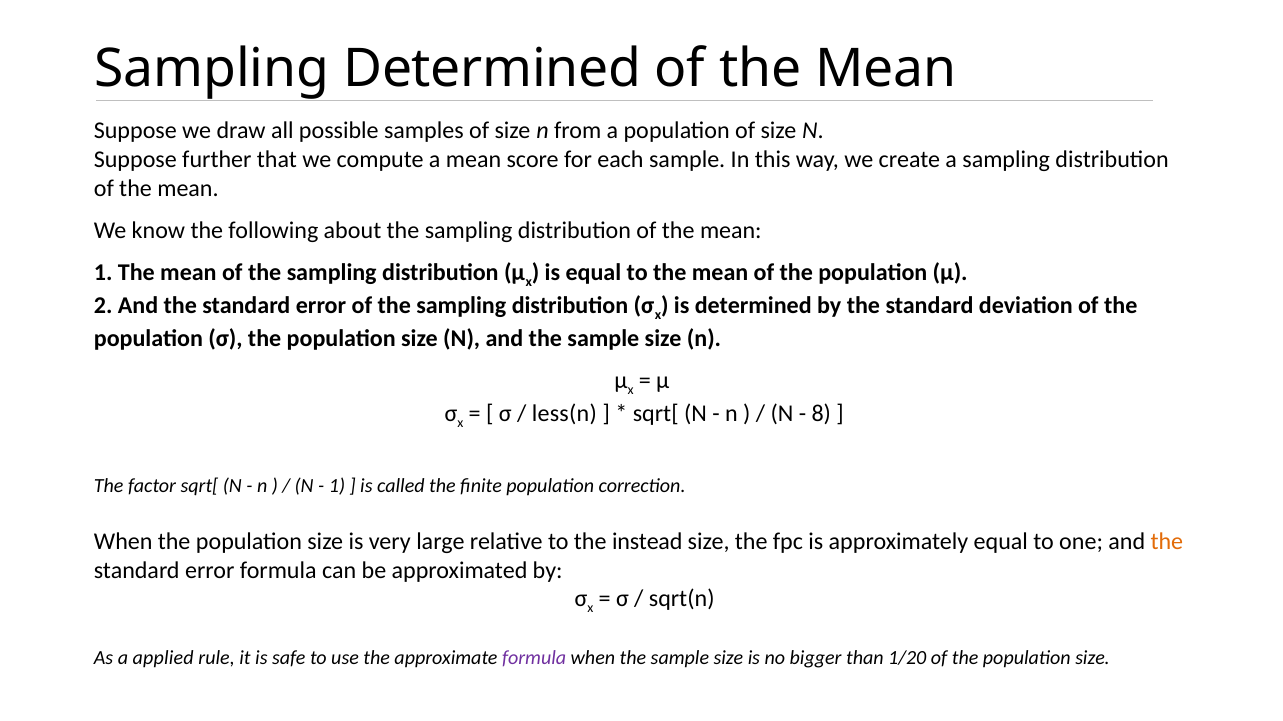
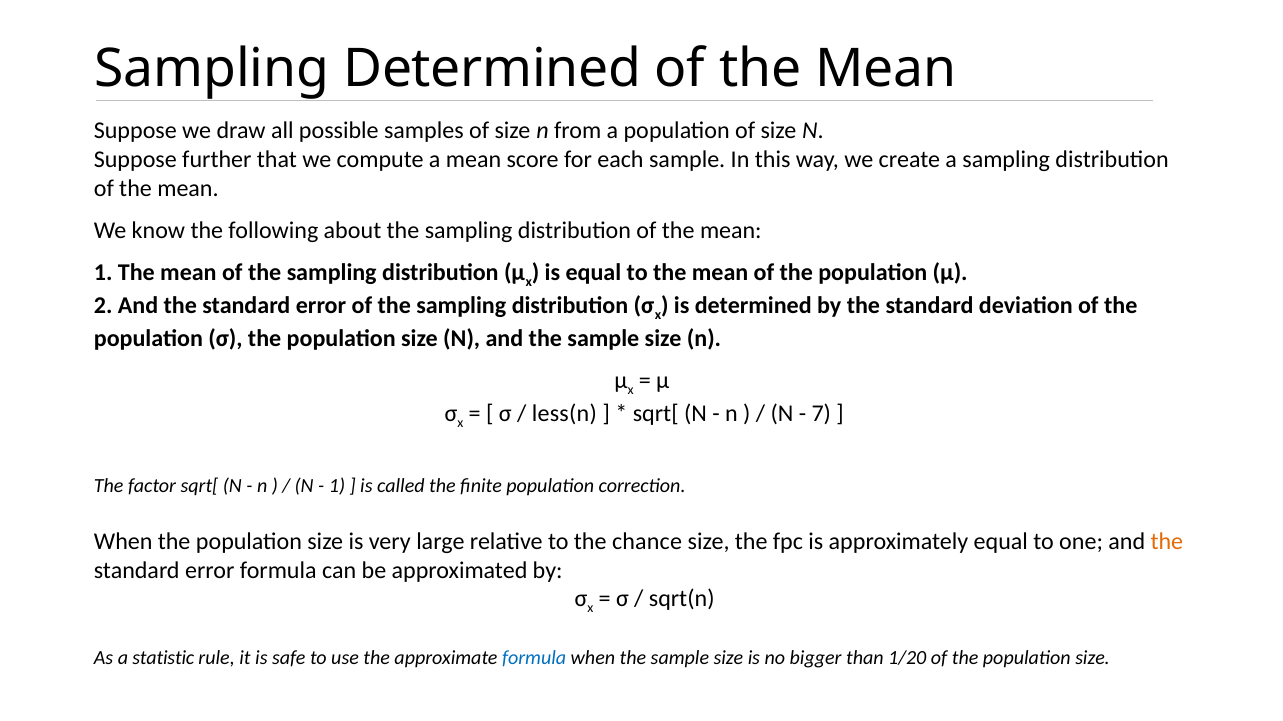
8: 8 -> 7 (821, 414)
instead: instead -> chance (647, 542)
applied: applied -> statistic (163, 659)
formula colour: purple -> blue (534, 659)
